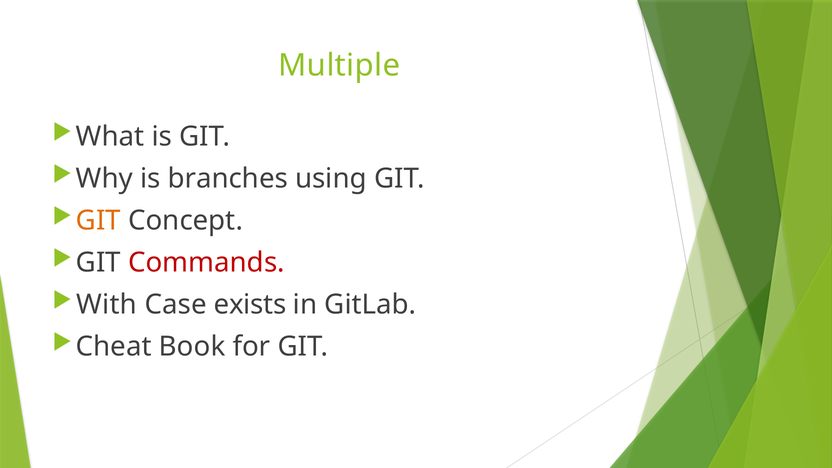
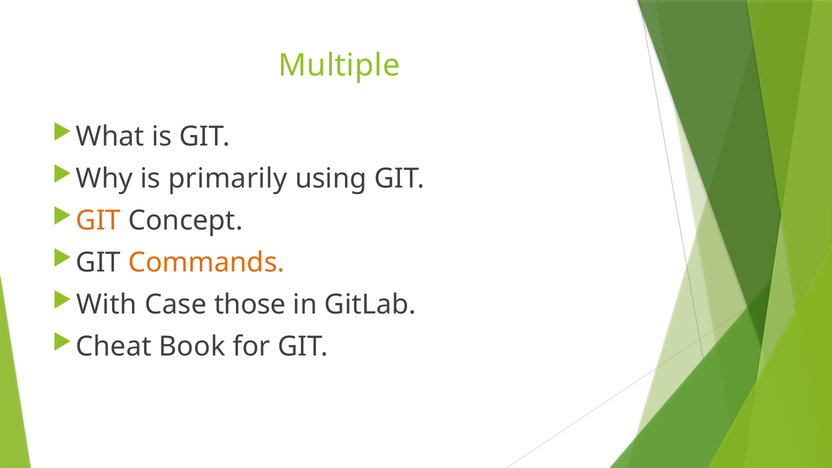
branches: branches -> primarily (228, 179)
Commands colour: red -> orange (206, 262)
exists: exists -> those (250, 304)
